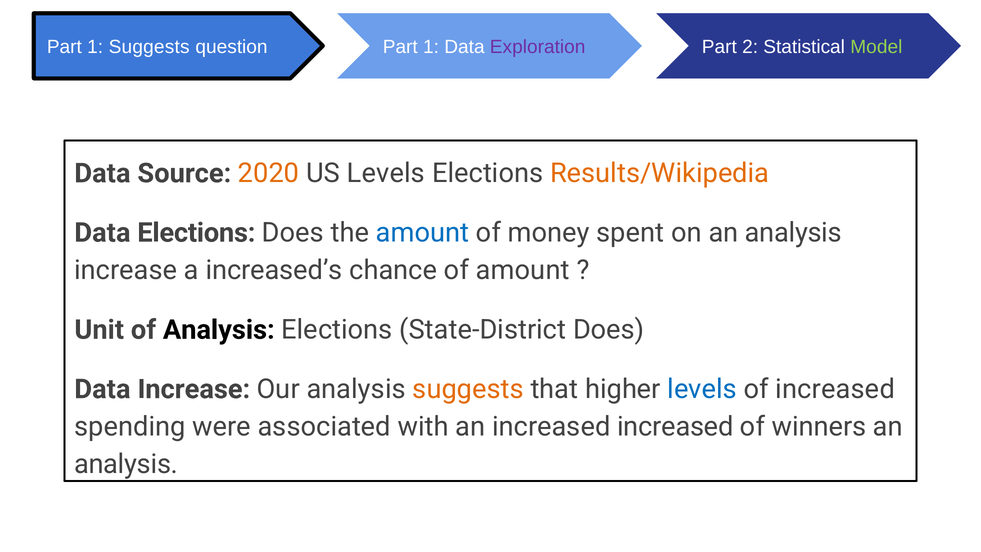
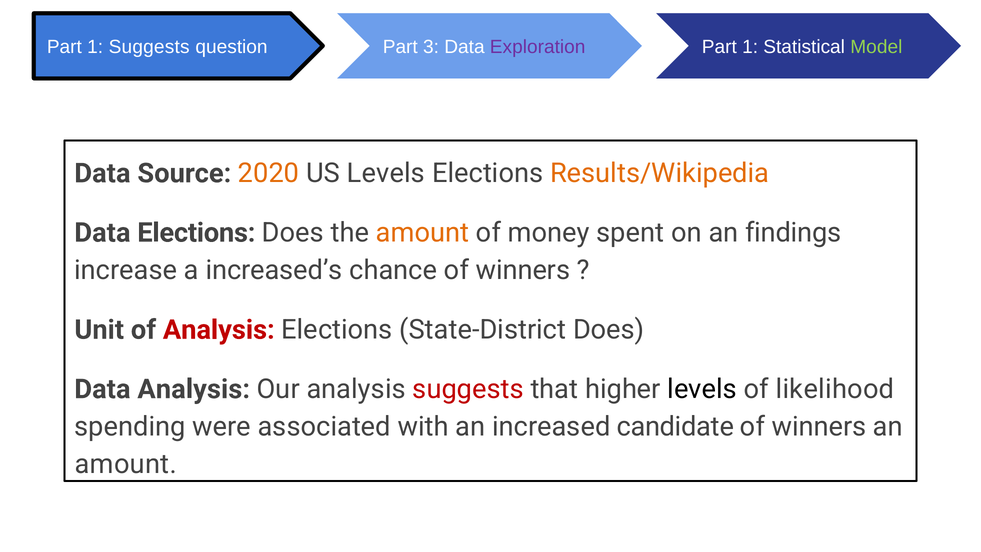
question Part 1: 1 -> 3 (431, 47)
2: 2 -> 1 (750, 47)
amount colour: blue -> orange (423, 233)
on an analysis: analysis -> findings (793, 233)
chance of amount: amount -> winners (523, 270)
Analysis colour: black -> red (219, 330)
Data Increase: Increase -> Analysis (194, 389)
suggests colour: orange -> red (468, 389)
levels colour: blue -> black (702, 389)
of increased: increased -> likelihood (835, 389)
increased increased: increased -> candidate (675, 427)
analysis: analysis -> amount (126, 464)
